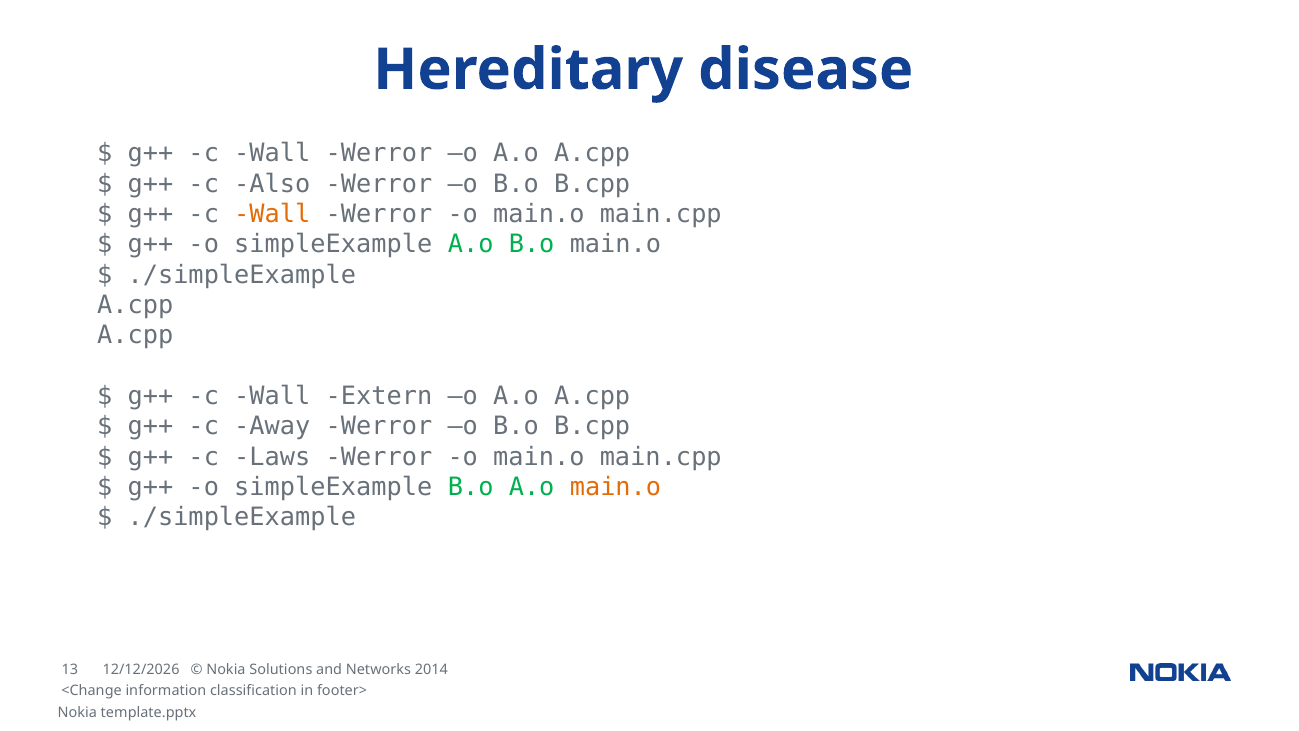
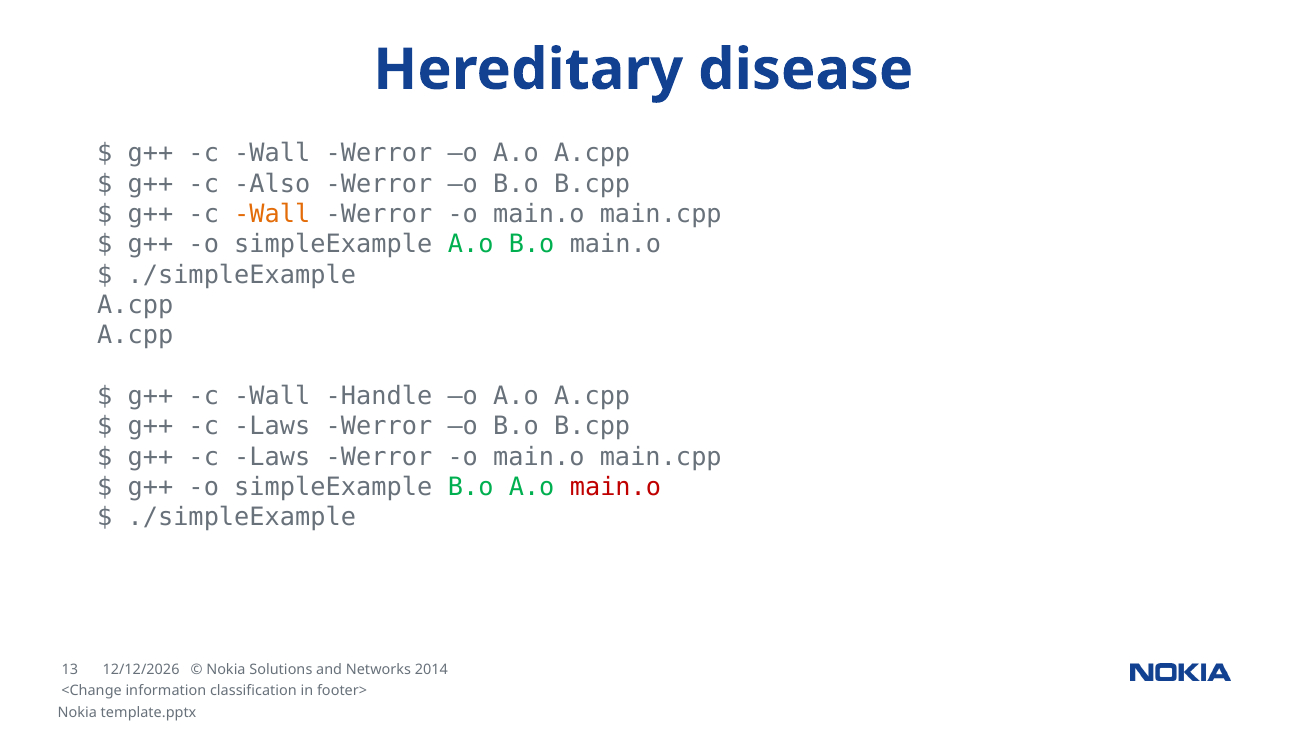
Extern: Extern -> Handle (379, 396)
Away: Away -> Laws (272, 426)
main.o colour: orange -> red (615, 487)
